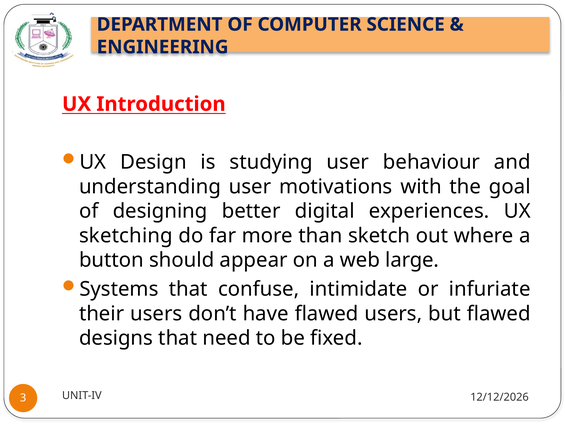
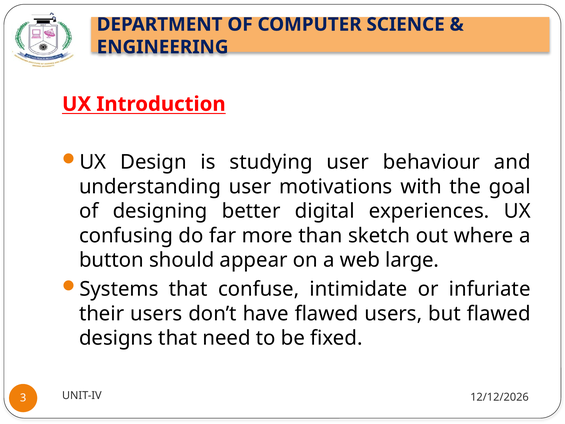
sketching: sketching -> confusing (126, 236)
